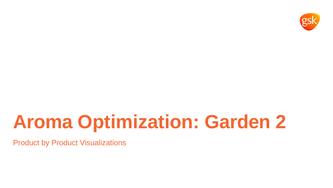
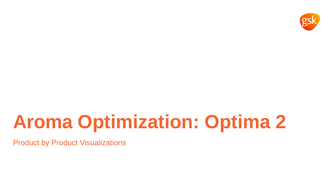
Garden: Garden -> Optima (238, 122)
